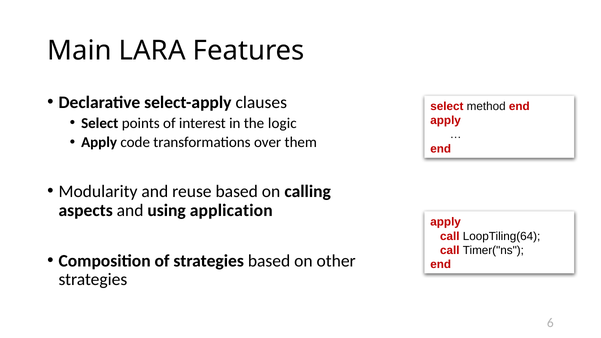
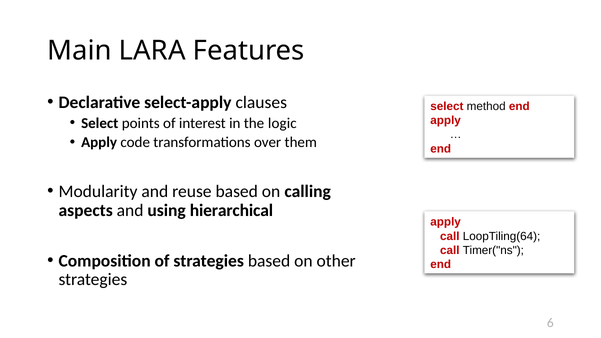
application: application -> hierarchical (231, 210)
